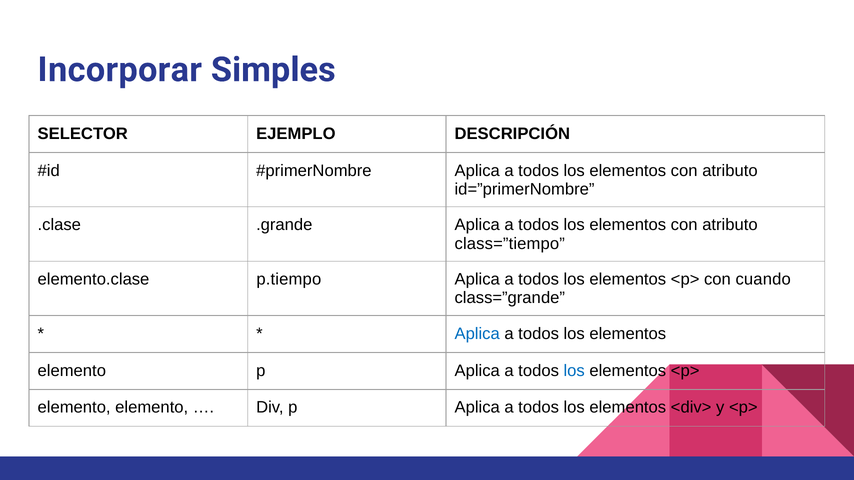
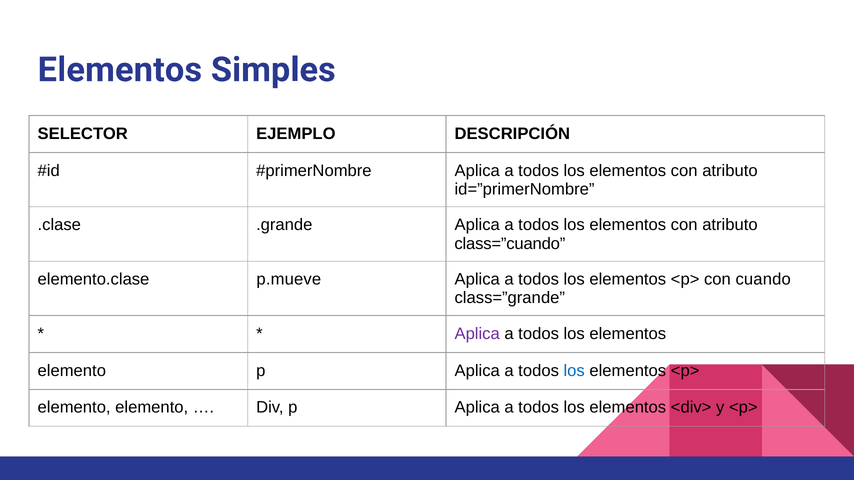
Incorporar: Incorporar -> Elementos (120, 70)
class=”tiempo: class=”tiempo -> class=”cuando (510, 244)
p.tiempo: p.tiempo -> p.mueve (289, 280)
Aplica colour: blue -> purple (477, 334)
